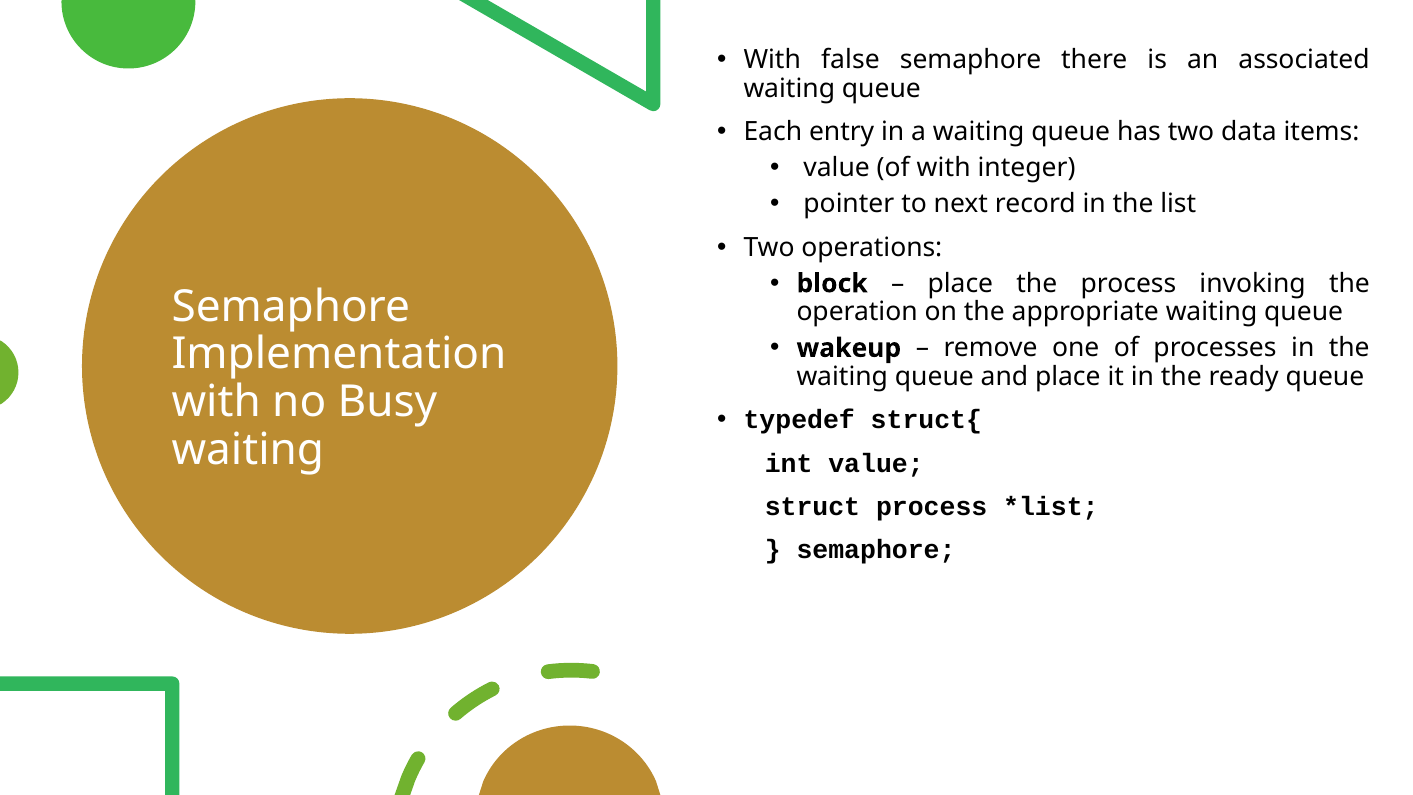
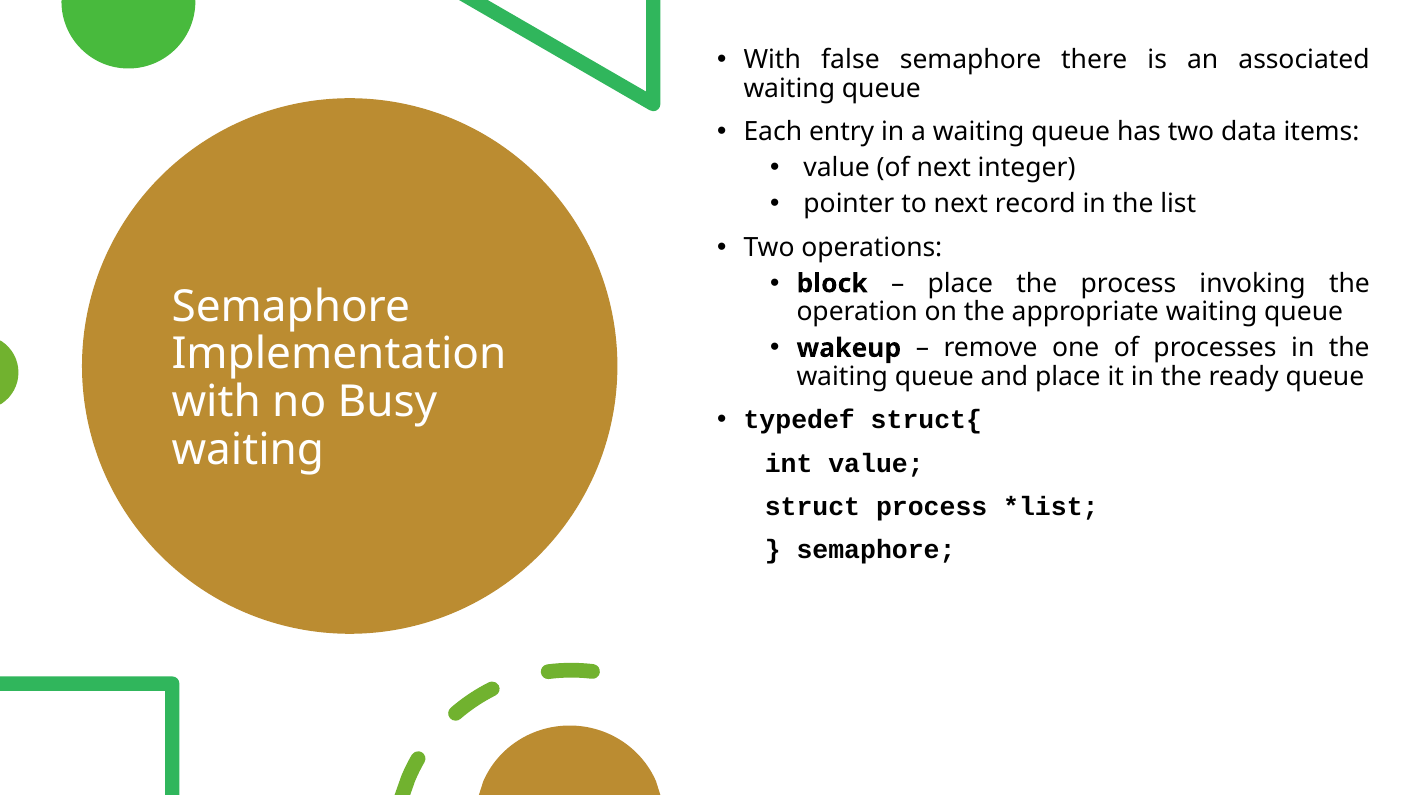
of with: with -> next (944, 168)
